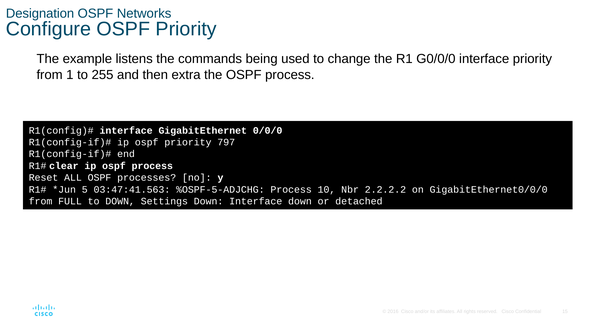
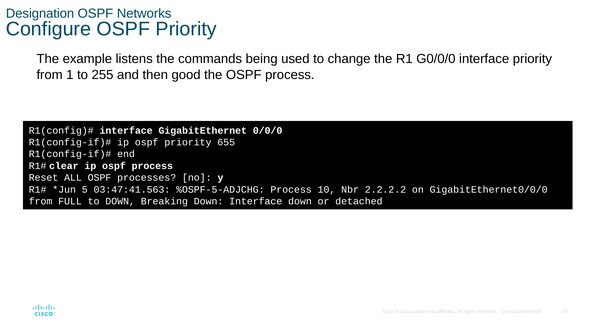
extra: extra -> good (186, 75)
797: 797 -> 655 (226, 142)
Settings: Settings -> Breaking (164, 201)
